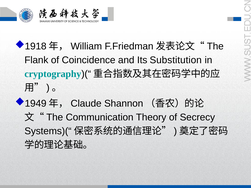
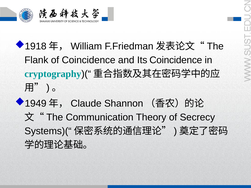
Its Substitution: Substitution -> Coincidence (176, 60)
